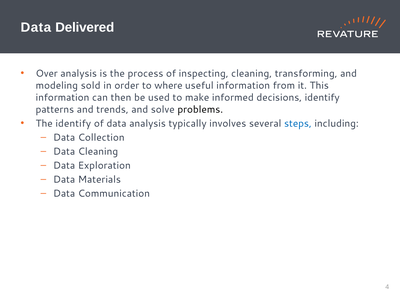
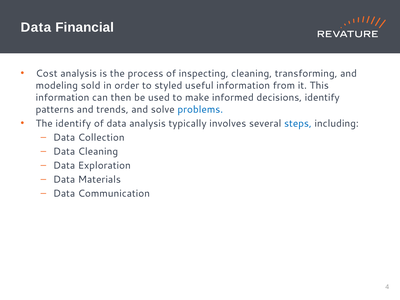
Delivered: Delivered -> Financial (85, 27)
Over: Over -> Cost (47, 74)
where: where -> styled (168, 86)
problems colour: black -> blue (200, 110)
